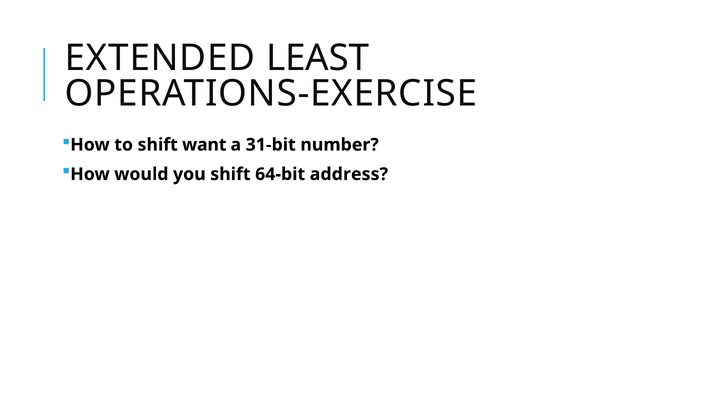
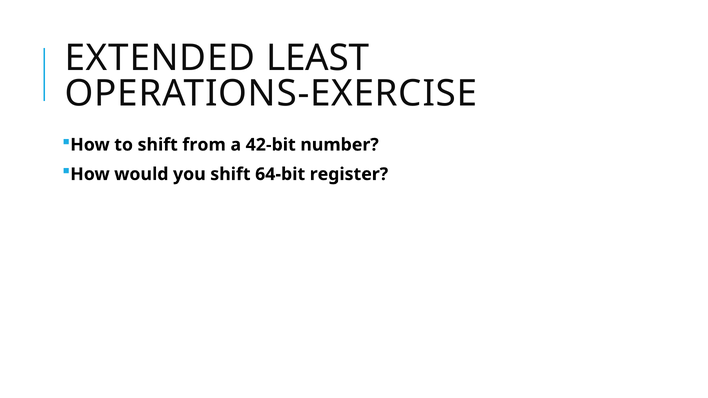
want: want -> from (204, 145)
31-bit: 31-bit -> 42-bit (271, 145)
address: address -> register (349, 174)
